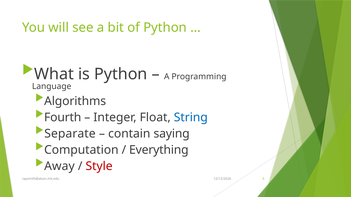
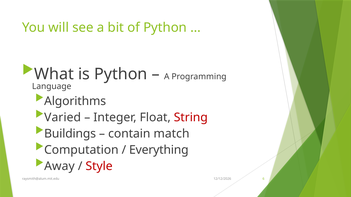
Fourth: Fourth -> Varied (63, 118)
String colour: blue -> red (191, 118)
Separate: Separate -> Buildings (70, 134)
saying: saying -> match (172, 134)
